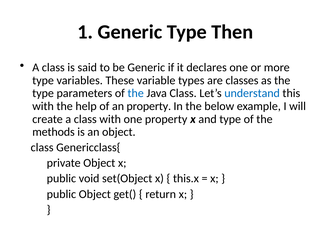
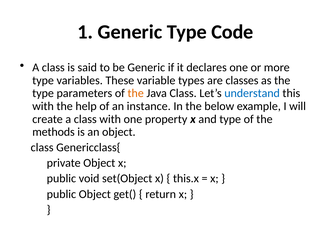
Then: Then -> Code (232, 32)
the colour: blue -> orange (136, 93)
an property: property -> instance (149, 106)
